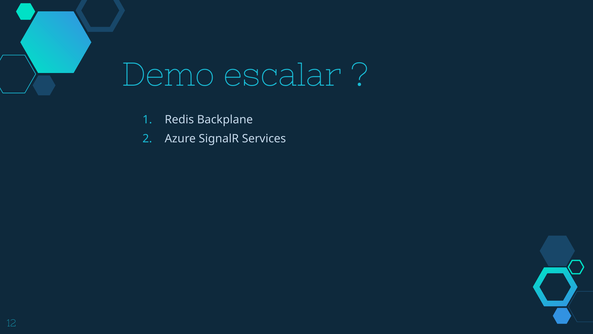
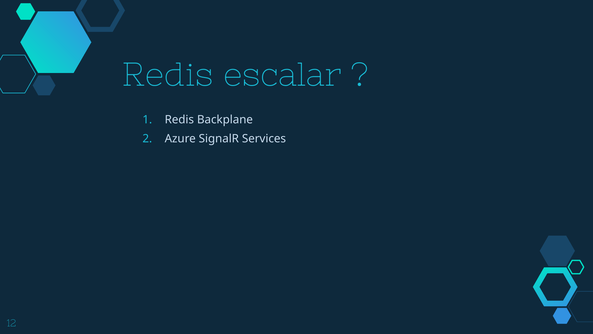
Demo: Demo -> Redis (168, 75)
